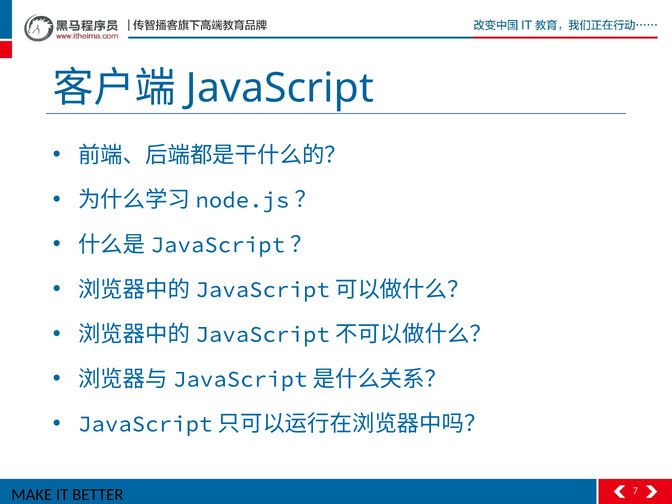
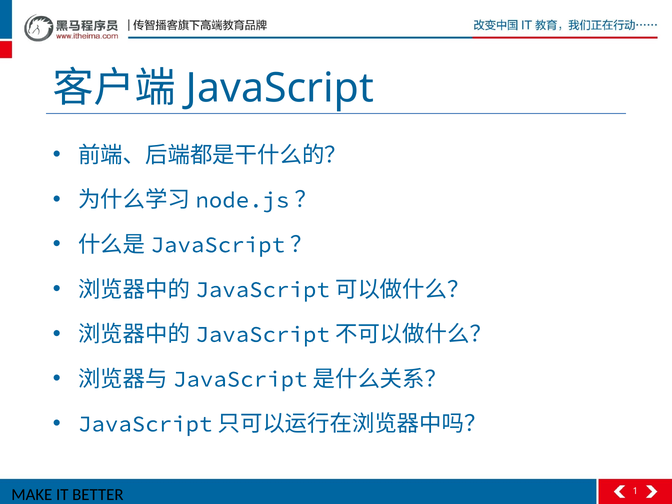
7: 7 -> 1 (635, 491)
